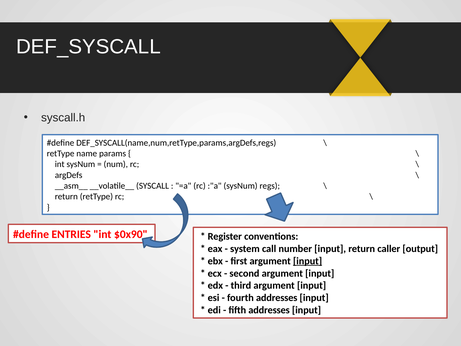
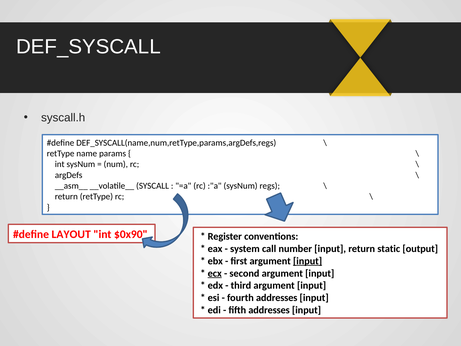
ENTRIES: ENTRIES -> LAYOUT (71, 234)
caller: caller -> static (389, 249)
ecx underline: none -> present (215, 273)
